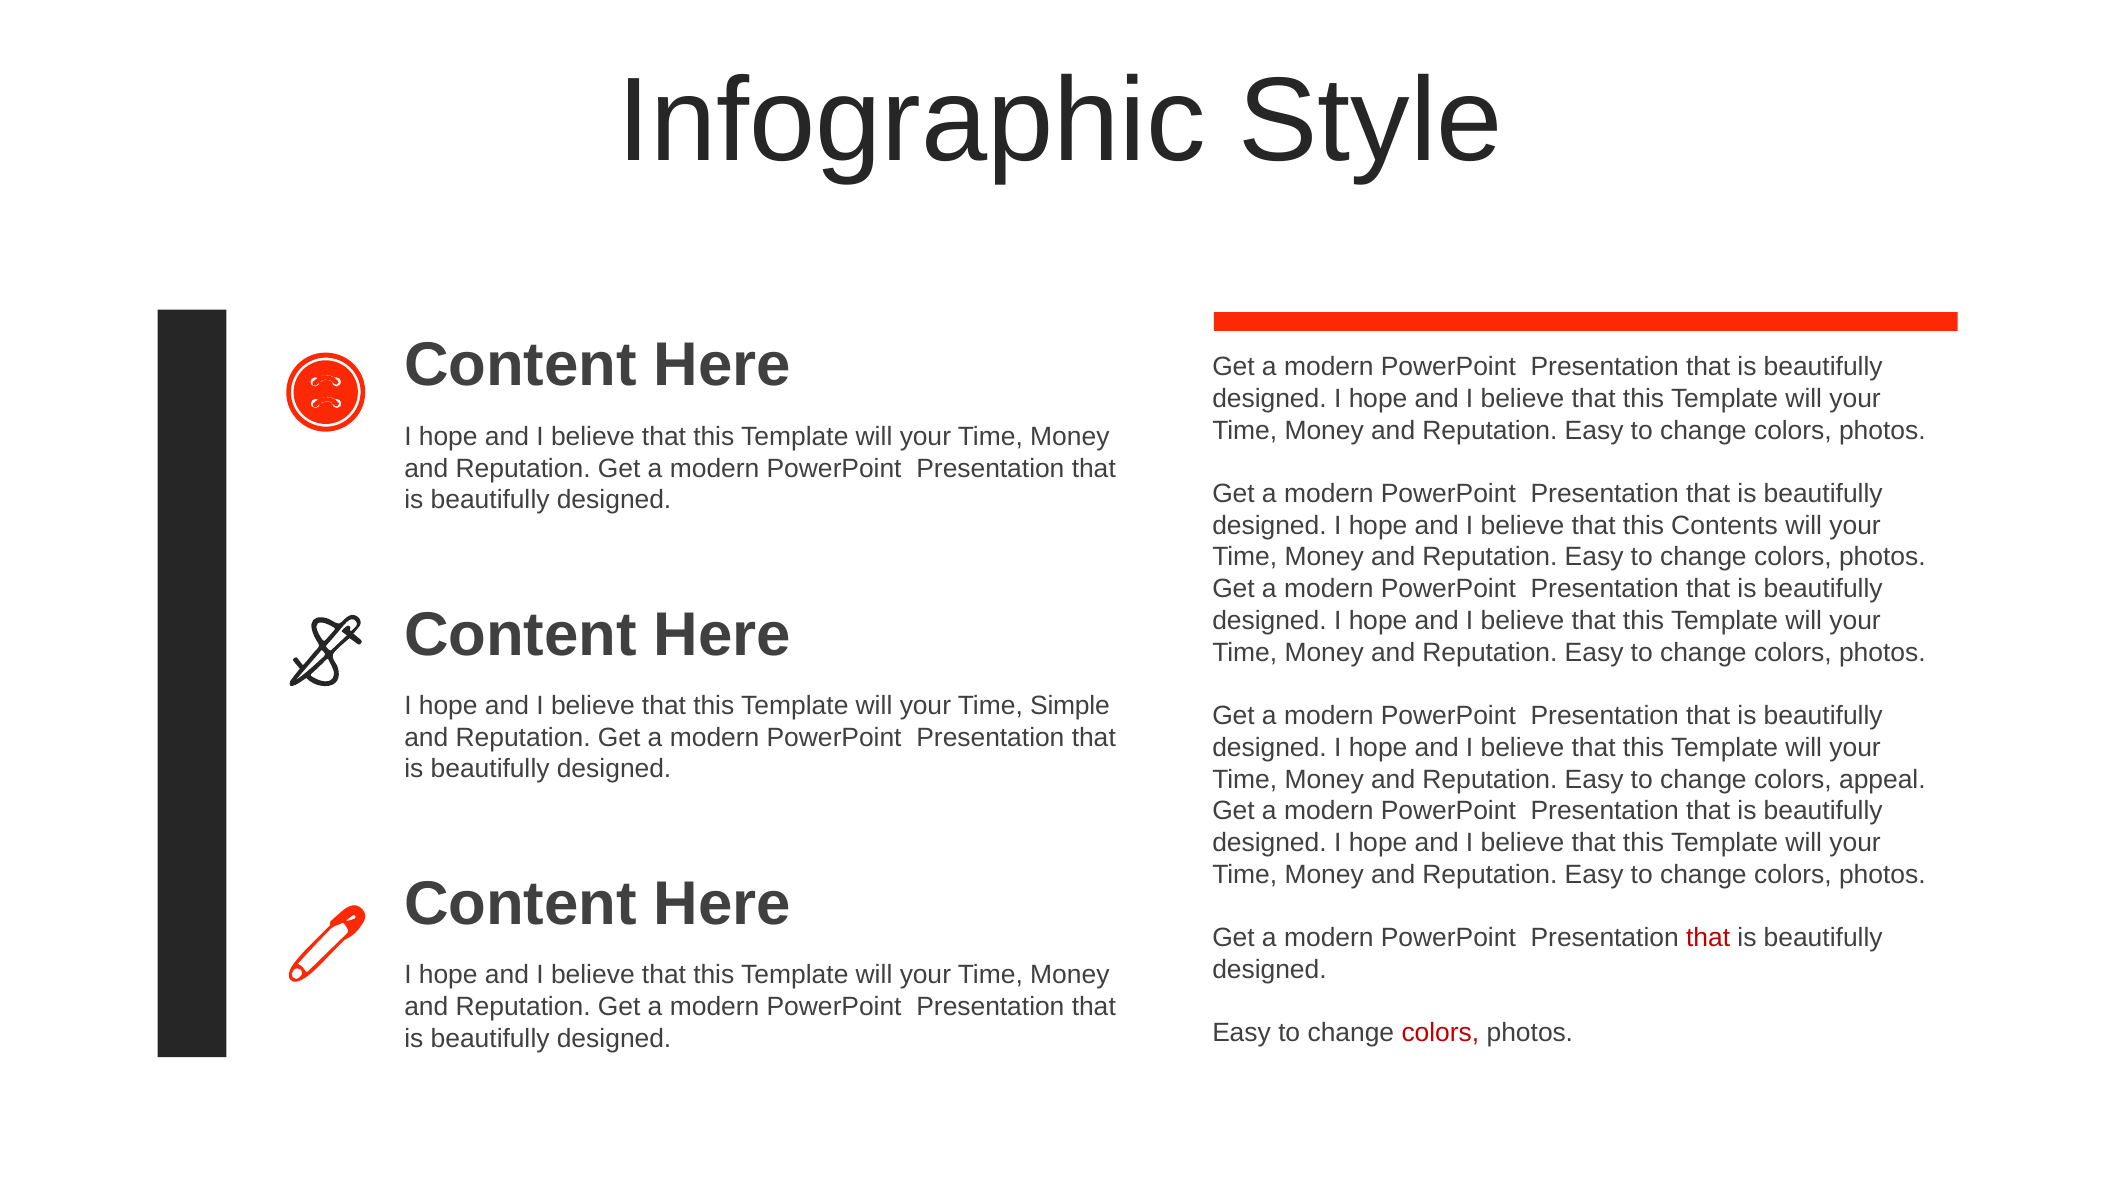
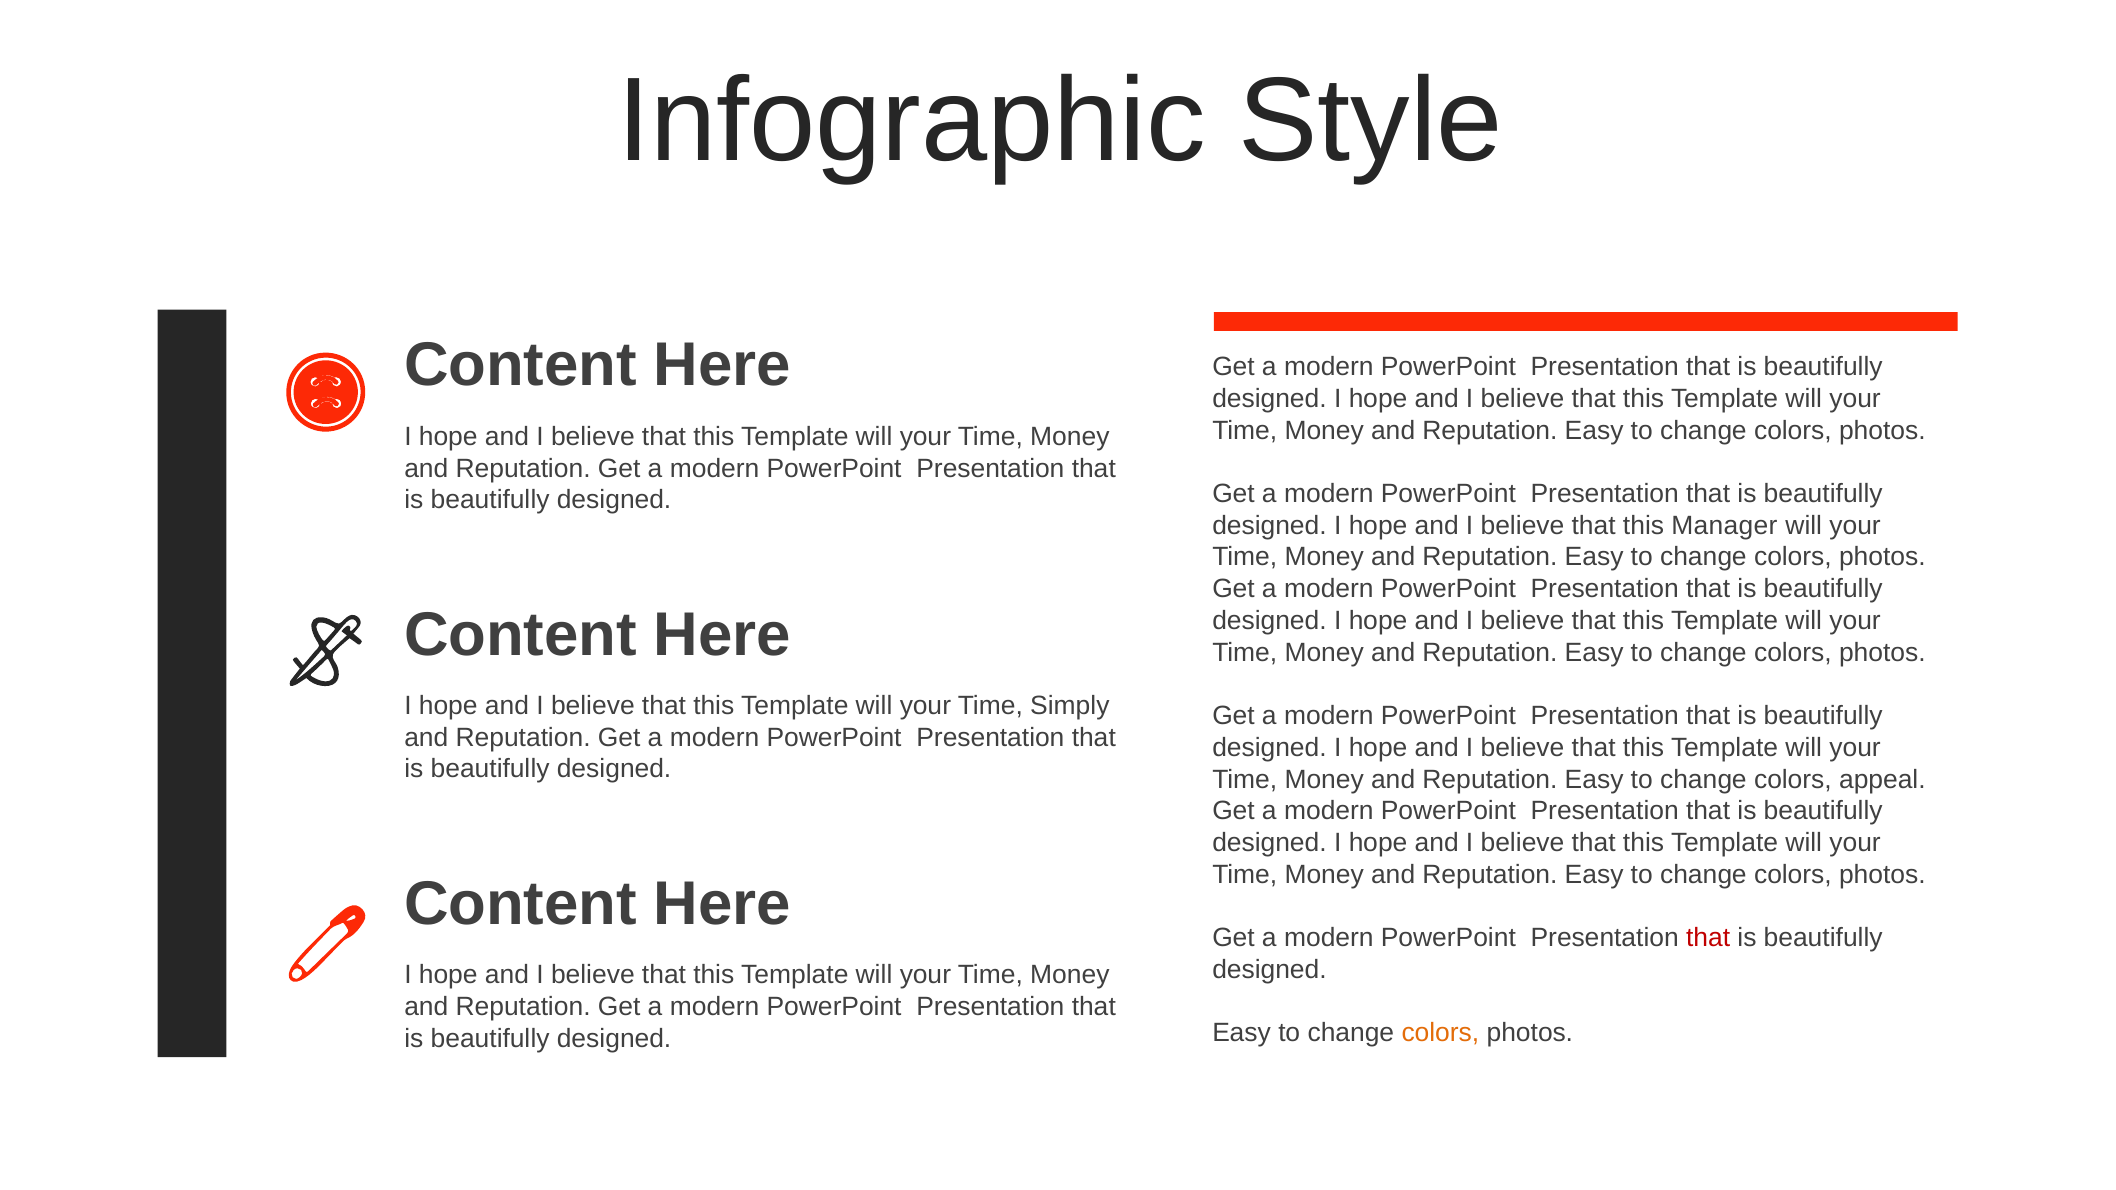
Contents: Contents -> Manager (1724, 526)
Simple: Simple -> Simply (1070, 706)
colors colour: red -> orange (1440, 1033)
